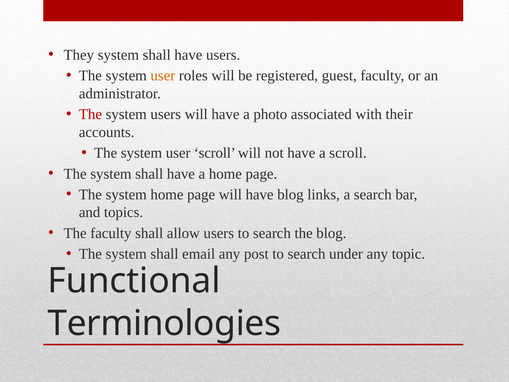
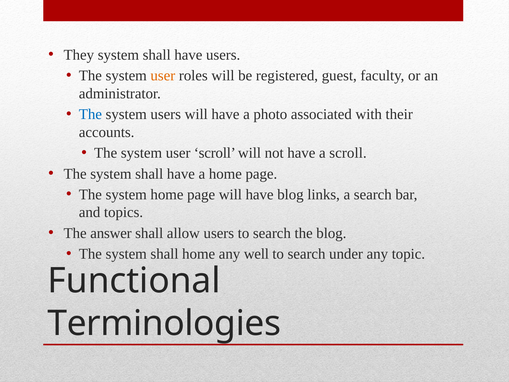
The colour: red -> blue (90, 114)
The faculty: faculty -> answer (111, 233)
shall email: email -> home (199, 254)
post: post -> well (256, 254)
